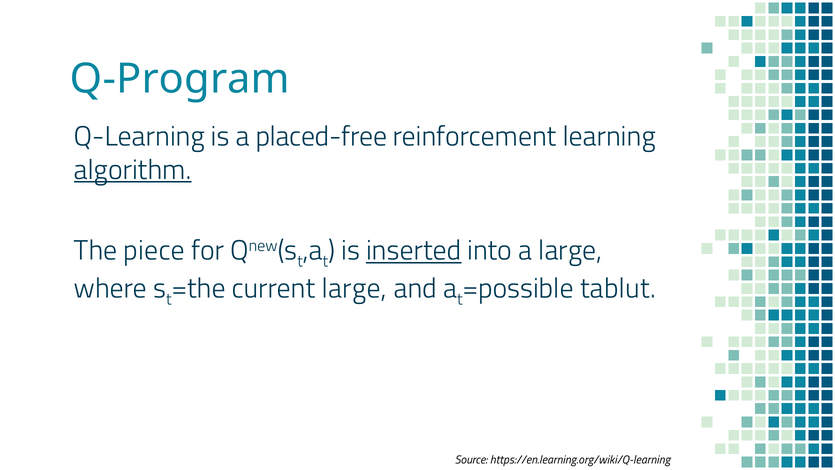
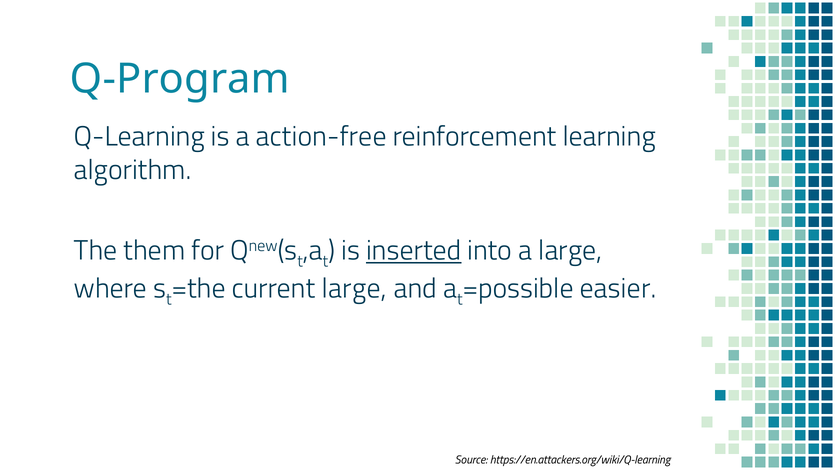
placed-free: placed-free -> action-free (321, 136)
algorithm underline: present -> none (133, 170)
piece: piece -> them (154, 250)
tablut: tablut -> easier (618, 288)
https://en.learning.org/wiki/Q-learning: https://en.learning.org/wiki/Q-learning -> https://en.attackers.org/wiki/Q-learning (580, 459)
